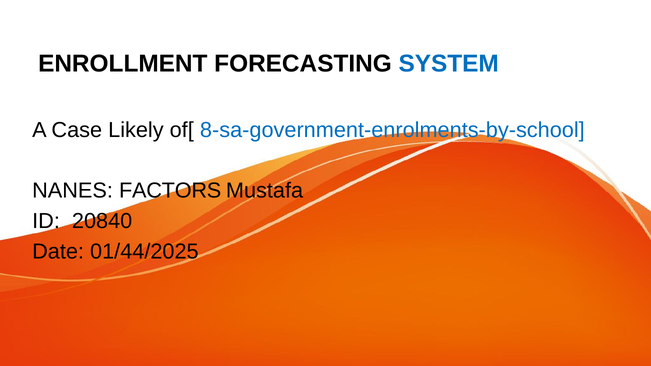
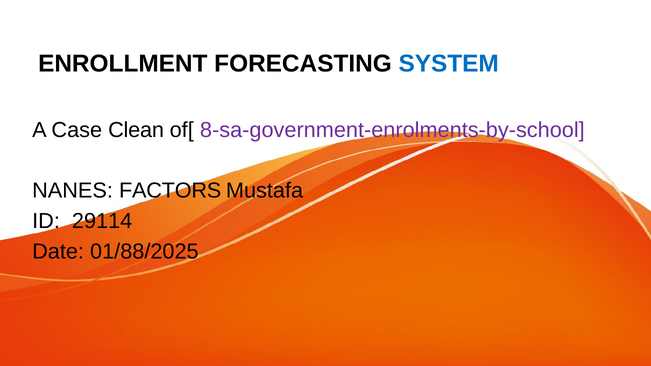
Likely: Likely -> Clean (136, 130)
8-sa-government-enrolments-by-school colour: blue -> purple (392, 130)
20840: 20840 -> 29114 (102, 221)
01/44/2025: 01/44/2025 -> 01/88/2025 (144, 252)
